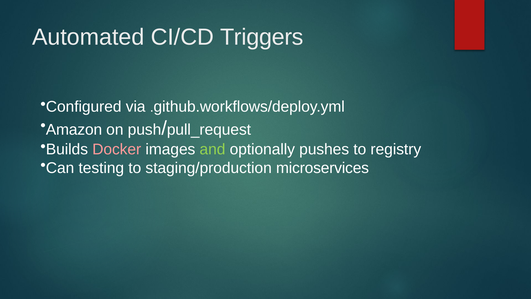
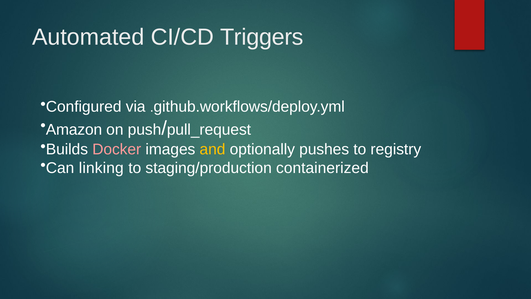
and colour: light green -> yellow (212, 149)
testing: testing -> linking (101, 168)
microservices: microservices -> containerized (322, 168)
